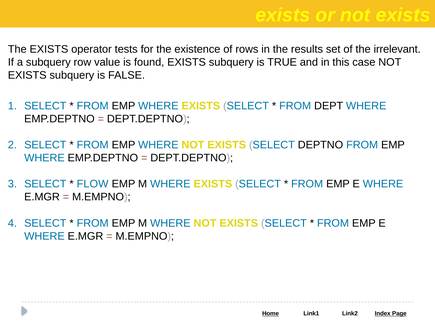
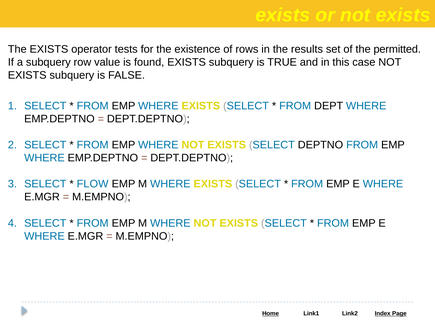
irrelevant: irrelevant -> permitted (397, 49)
